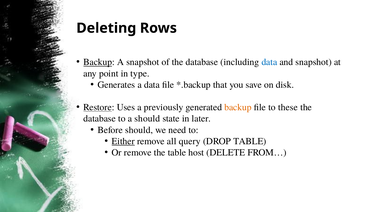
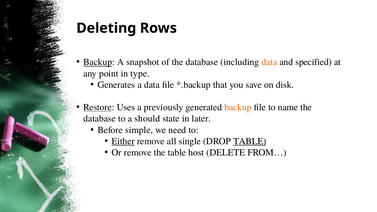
data colour: blue -> orange (269, 62)
and snapshot: snapshot -> specified (314, 62)
these: these -> name (288, 107)
Before should: should -> simple (139, 130)
query: query -> single (190, 141)
TABLE underline: none -> present (250, 141)
